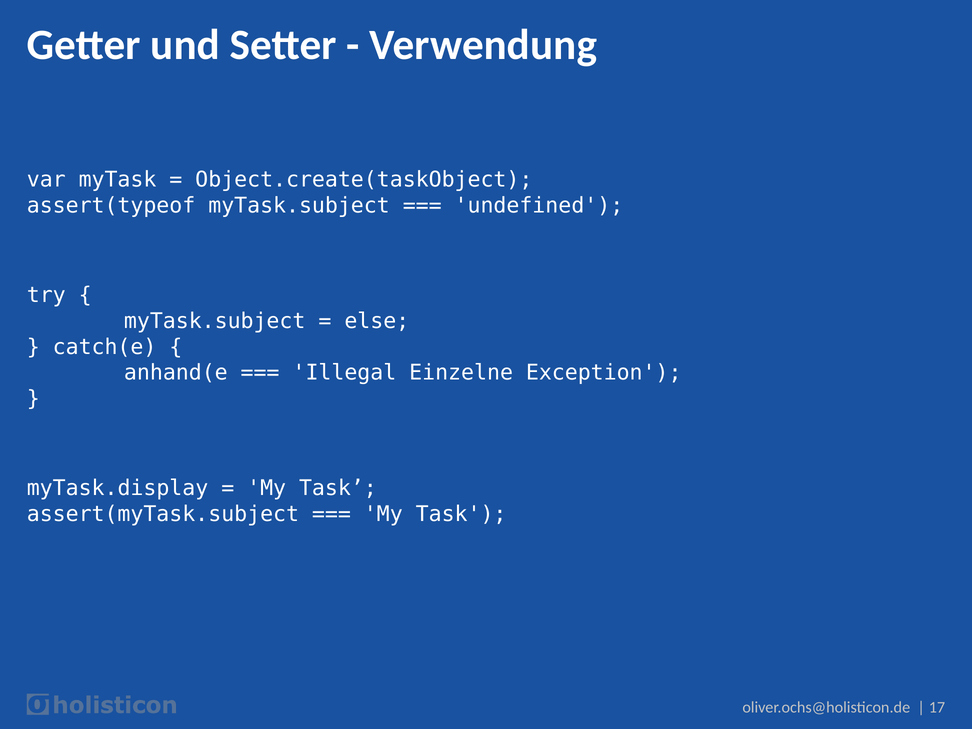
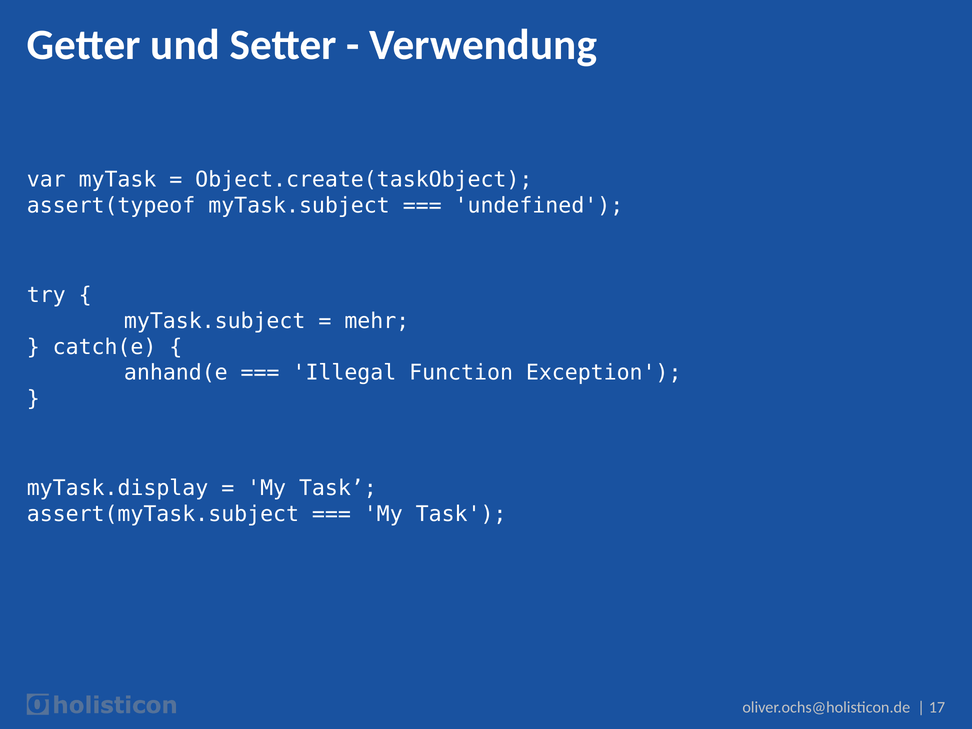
else: else -> mehr (377, 321)
Einzelne: Einzelne -> Function (461, 373)
